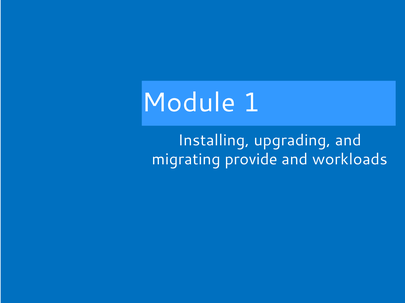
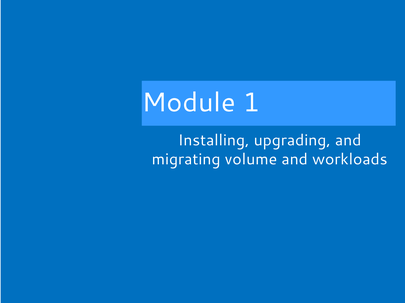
provide: provide -> volume (251, 160)
